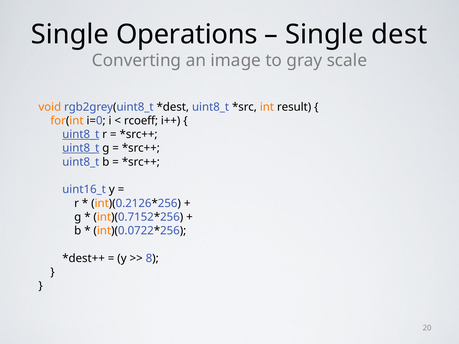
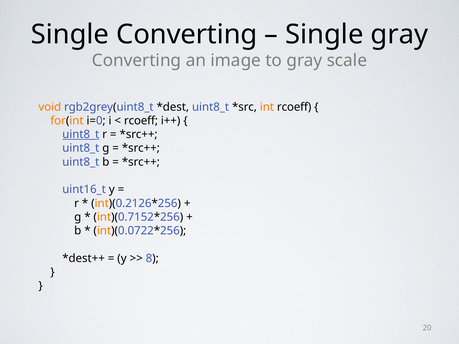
Single Operations: Operations -> Converting (187, 34)
Single dest: dest -> gray (399, 34)
int result: result -> rcoeff (294, 107)
uint8_t underline: present -> none (81, 148)
